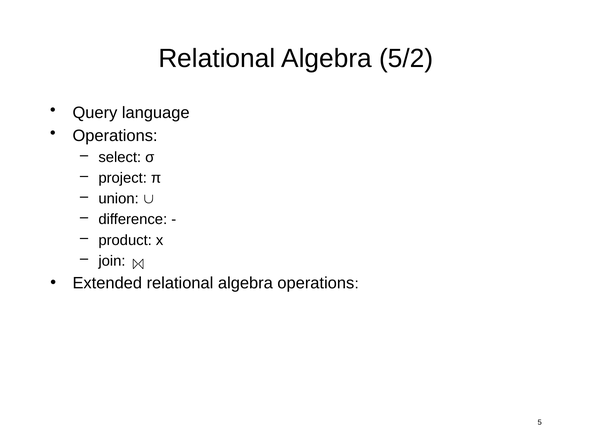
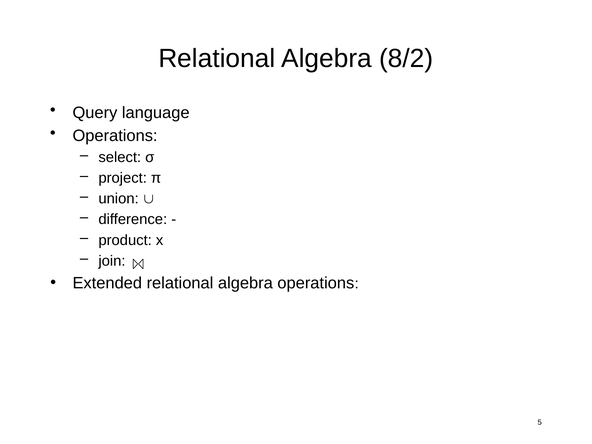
5/2: 5/2 -> 8/2 (406, 59)
